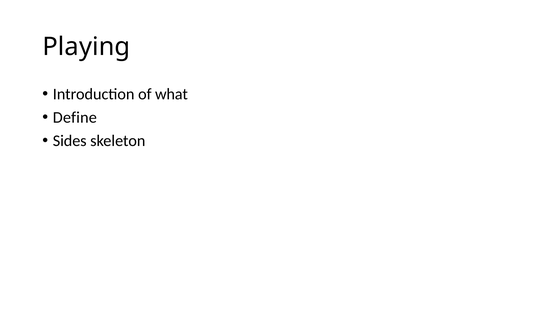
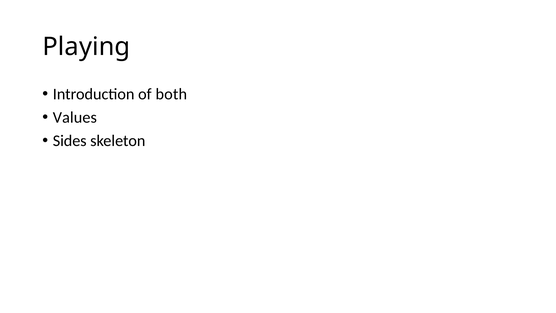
what: what -> both (171, 94)
Define: Define -> Values (75, 117)
